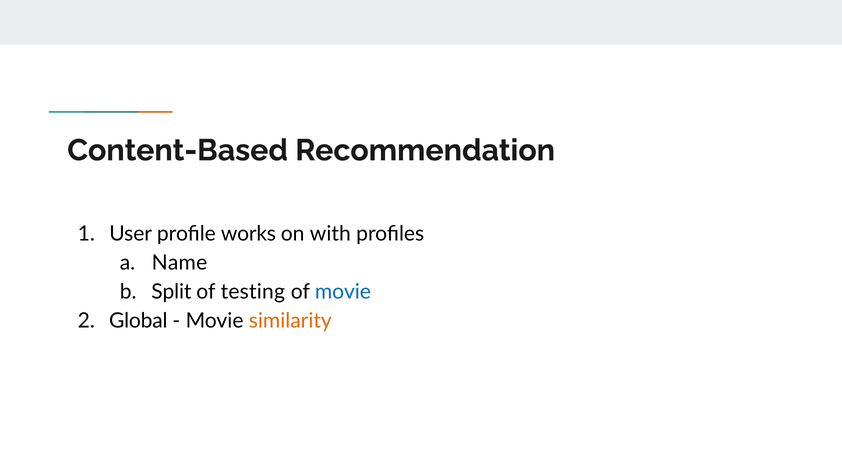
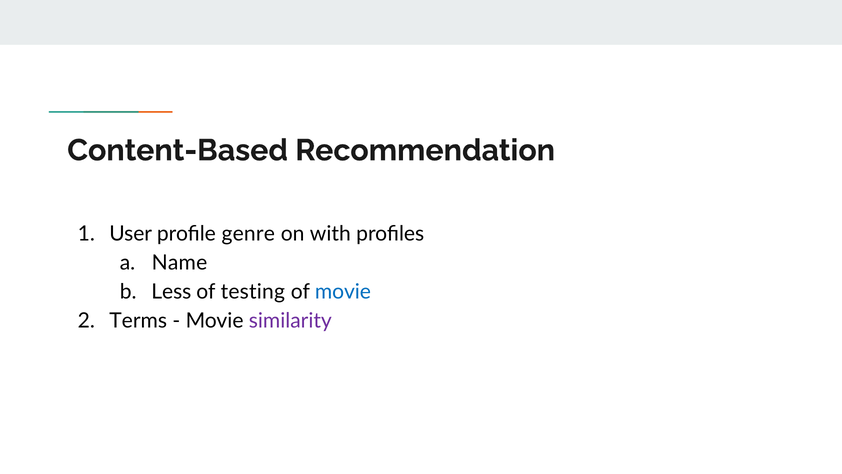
works: works -> genre (248, 233)
Split: Split -> Less (171, 292)
Global: Global -> Terms (138, 321)
similarity colour: orange -> purple (290, 321)
